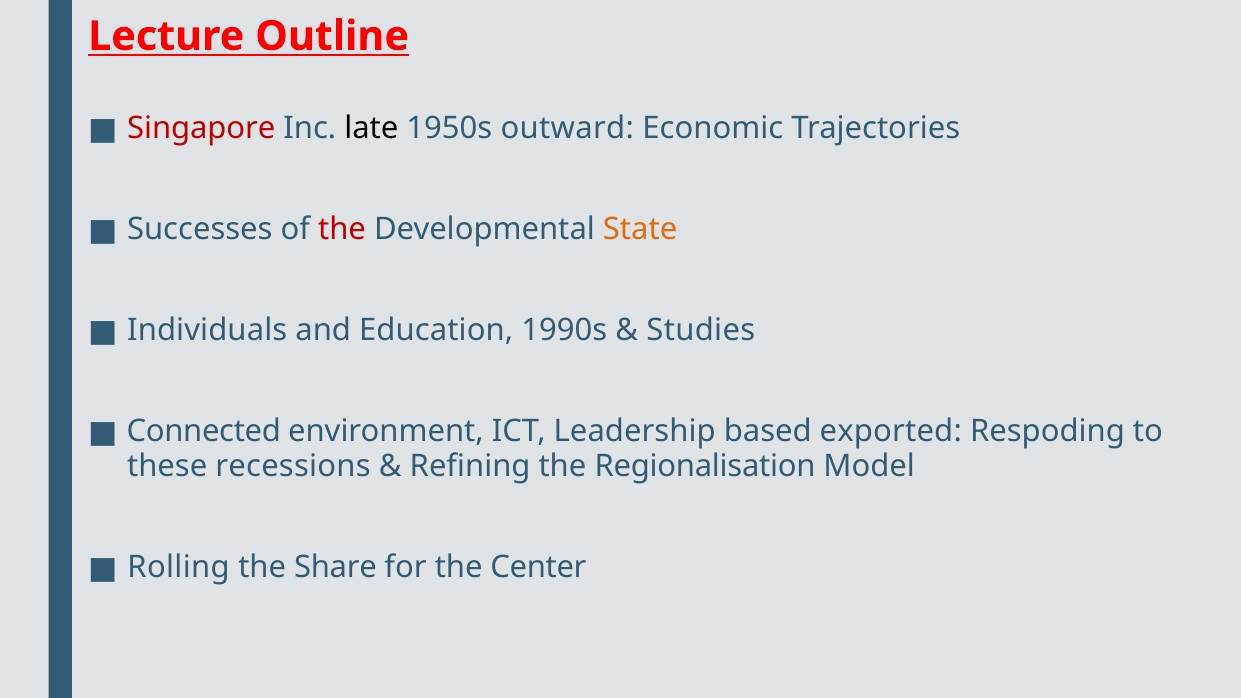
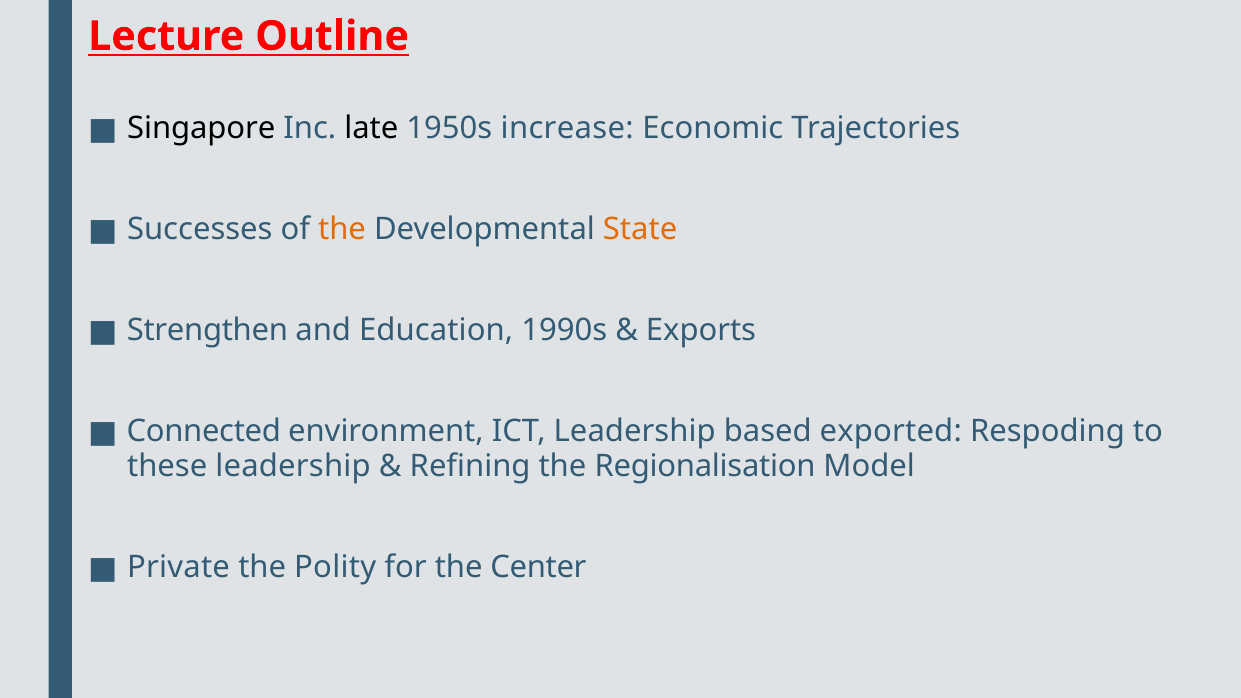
Singapore colour: red -> black (201, 128)
outward: outward -> increase (567, 128)
the colour: red -> orange (342, 230)
Individuals: Individuals -> Strengthen (207, 331)
Studies: Studies -> Exports (701, 331)
these recessions: recessions -> leadership (293, 467)
Rolling: Rolling -> Private (179, 568)
Share: Share -> Polity (335, 568)
